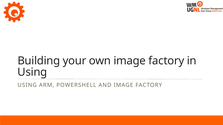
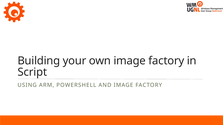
Using: Using -> Script (32, 72)
